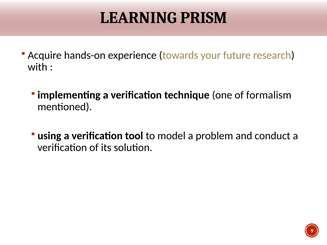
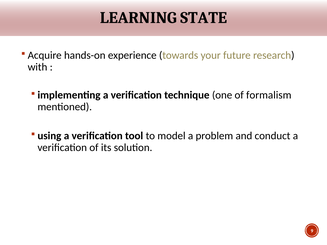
PRISM: PRISM -> STATE (204, 18)
